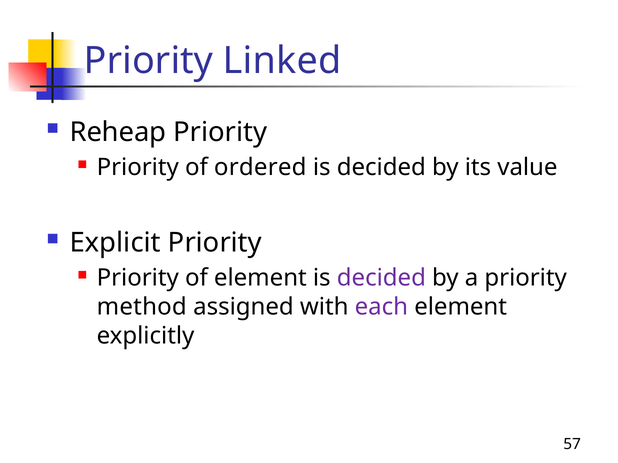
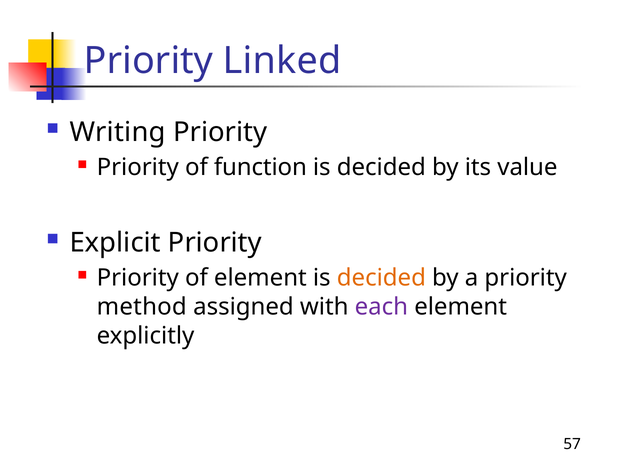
Reheap: Reheap -> Writing (118, 132)
ordered: ordered -> function (260, 168)
decided colour: purple -> orange (381, 278)
